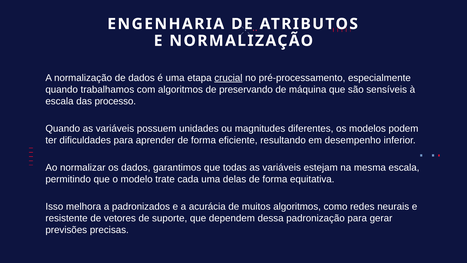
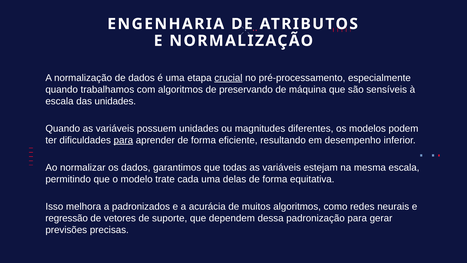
das processo: processo -> unidades (115, 101)
para underline: none -> present (123, 140)
resistente: resistente -> regressão (67, 218)
